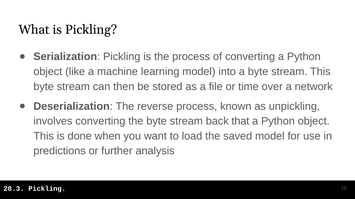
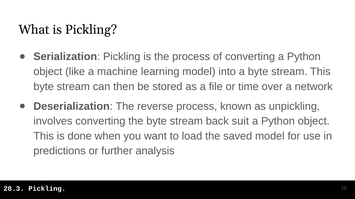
that: that -> suit (240, 122)
